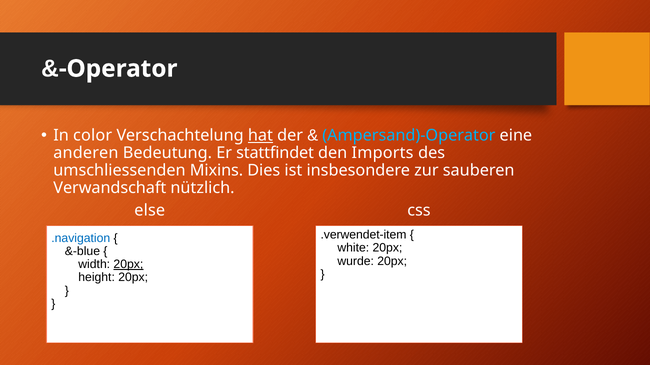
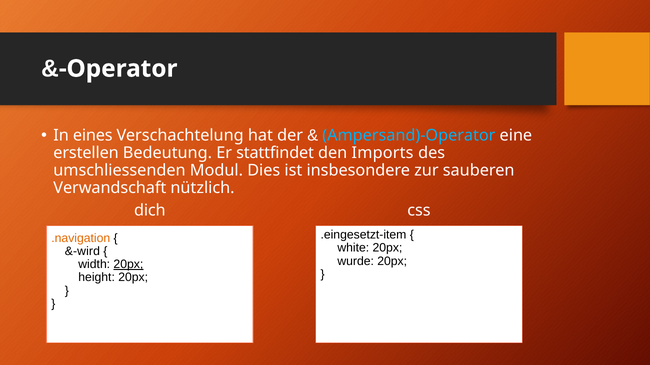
color: color -> eines (93, 136)
hat underline: present -> none (260, 136)
anderen: anderen -> erstellen (86, 153)
Mixins: Mixins -> Modul (216, 171)
else: else -> dich (150, 211)
.verwendet-item: .verwendet-item -> .eingesetzt-item (363, 235)
.navigation colour: blue -> orange (81, 238)
&-blue: &-blue -> &-wird (82, 252)
